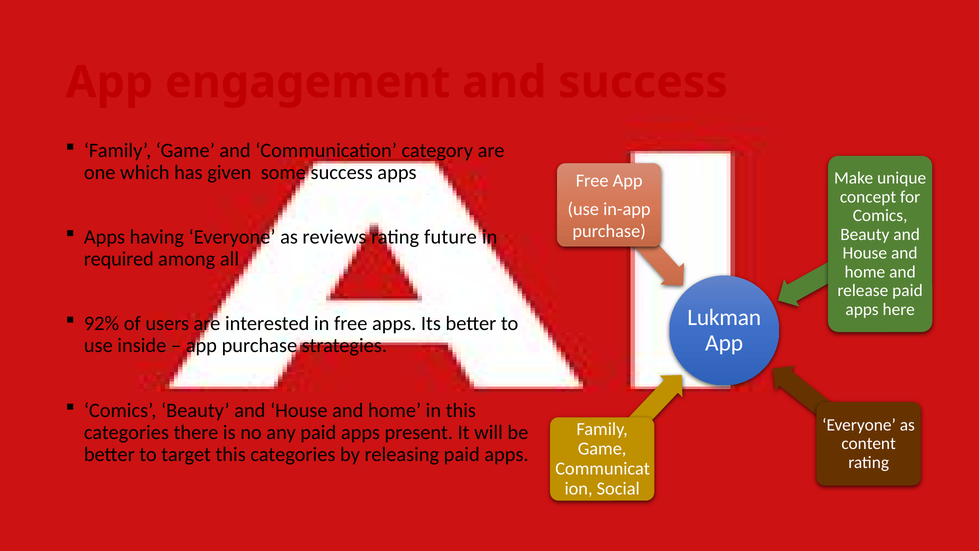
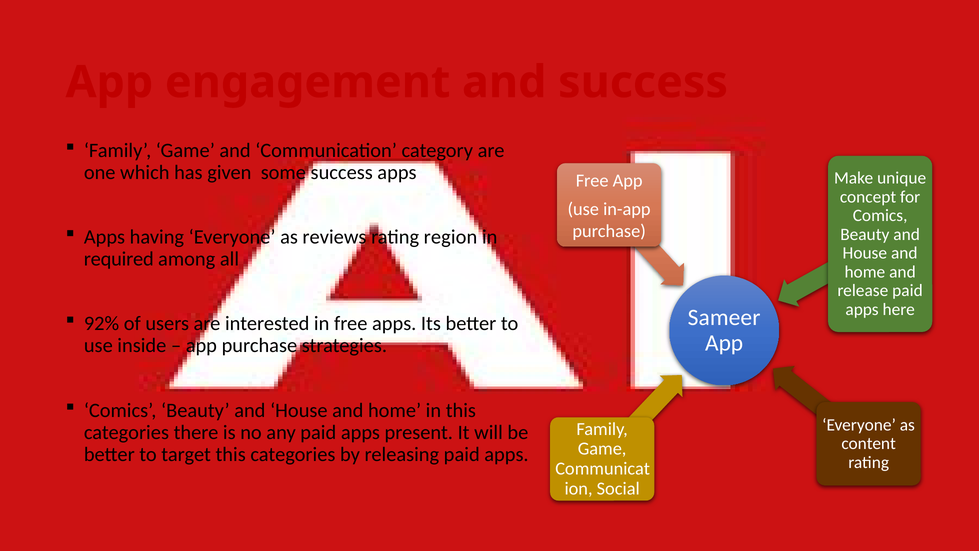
future: future -> region (451, 237)
Lukman: Lukman -> Sameer (724, 317)
